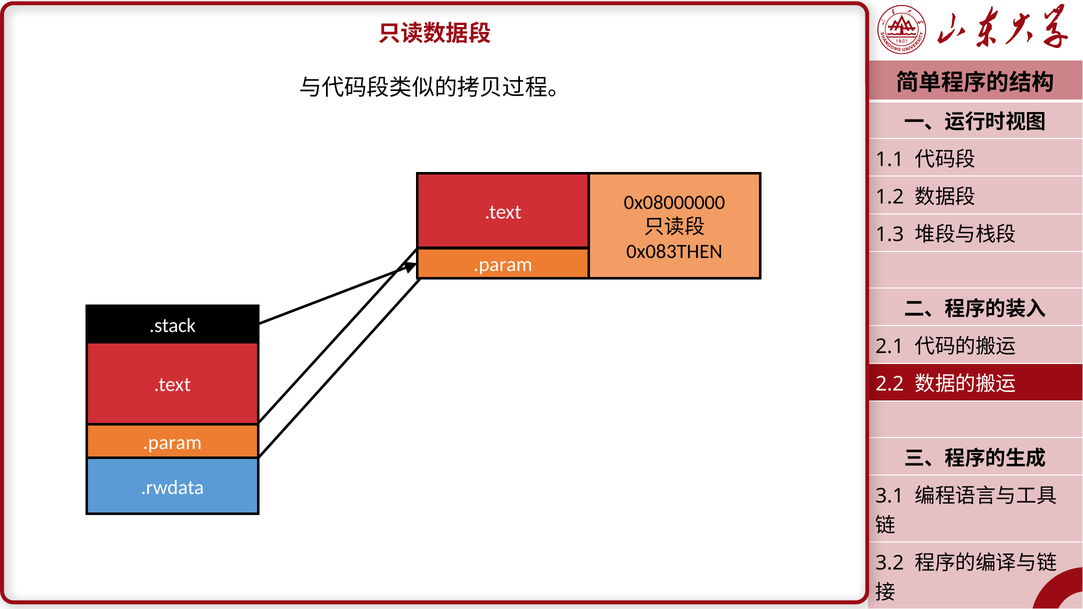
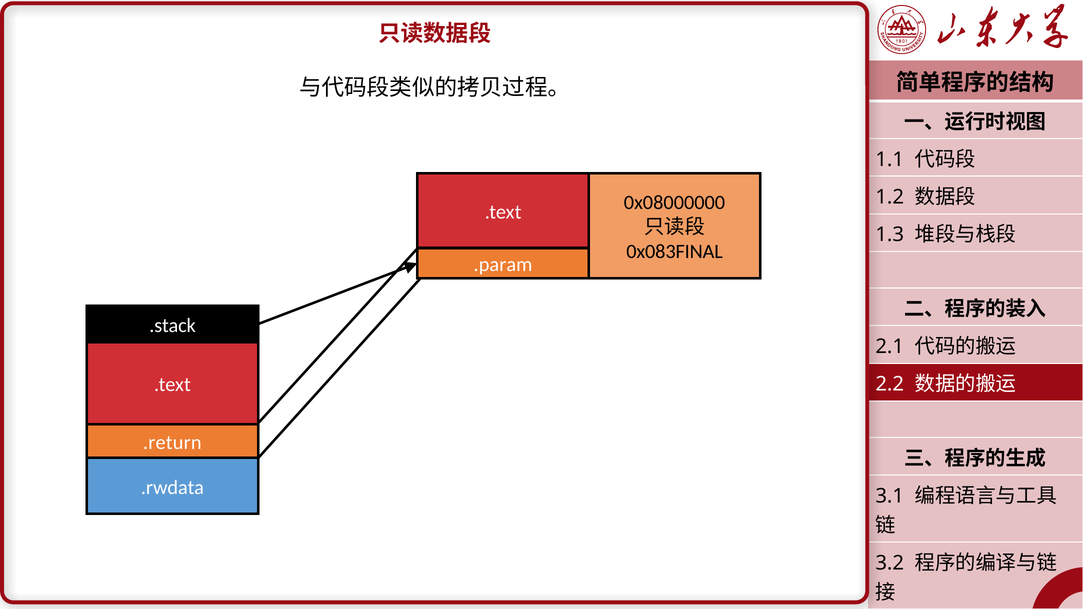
0x083THEN: 0x083THEN -> 0x083FINAL (675, 252)
.param: .param -> .return (172, 443)
